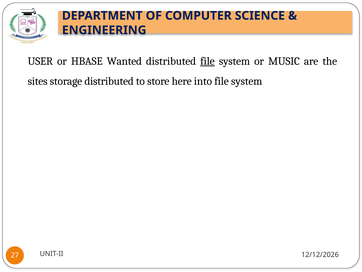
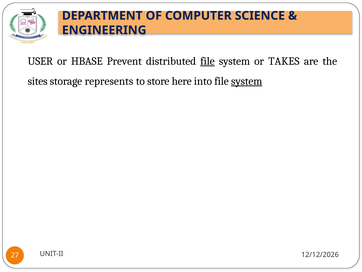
Wanted: Wanted -> Prevent (124, 61)
MUSIC: MUSIC -> TAKES (284, 61)
storage distributed: distributed -> represents (109, 81)
system underline: none -> present (247, 81)
